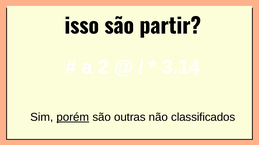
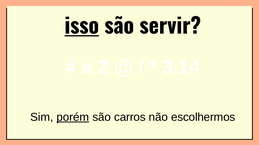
isso underline: none -> present (82, 27)
partir: partir -> servir (170, 27)
outras: outras -> carros (130, 118)
classificados: classificados -> escolhermos (203, 118)
